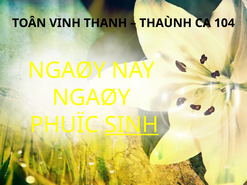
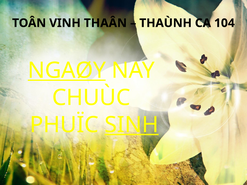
THANH: THANH -> THAÂN (105, 23)
NGAØY underline: none -> present (67, 71)
NGAØY: NGAØY -> CHUÙC (91, 98)
